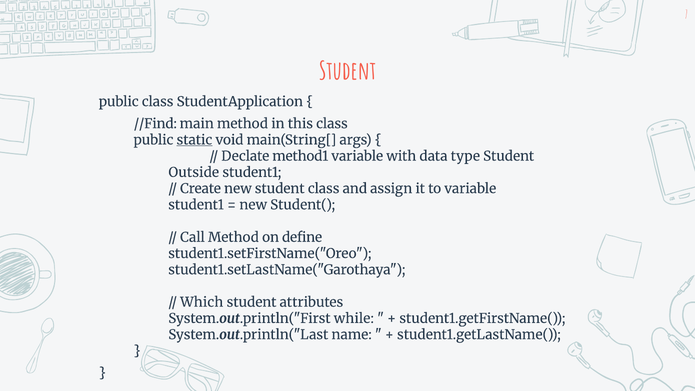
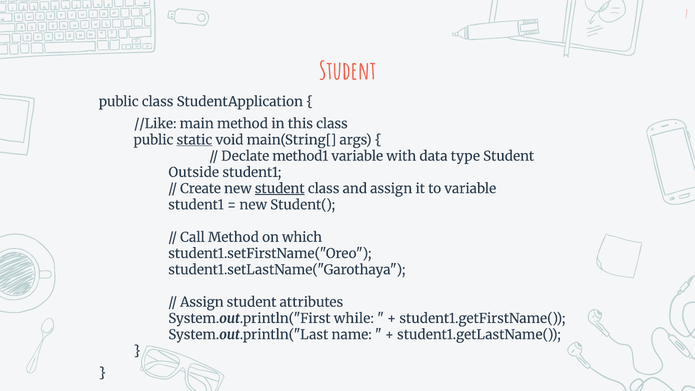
//Find: //Find -> //Like (155, 124)
student underline: none -> present (280, 189)
define: define -> which (302, 237)
Which: Which -> Assign (202, 302)
